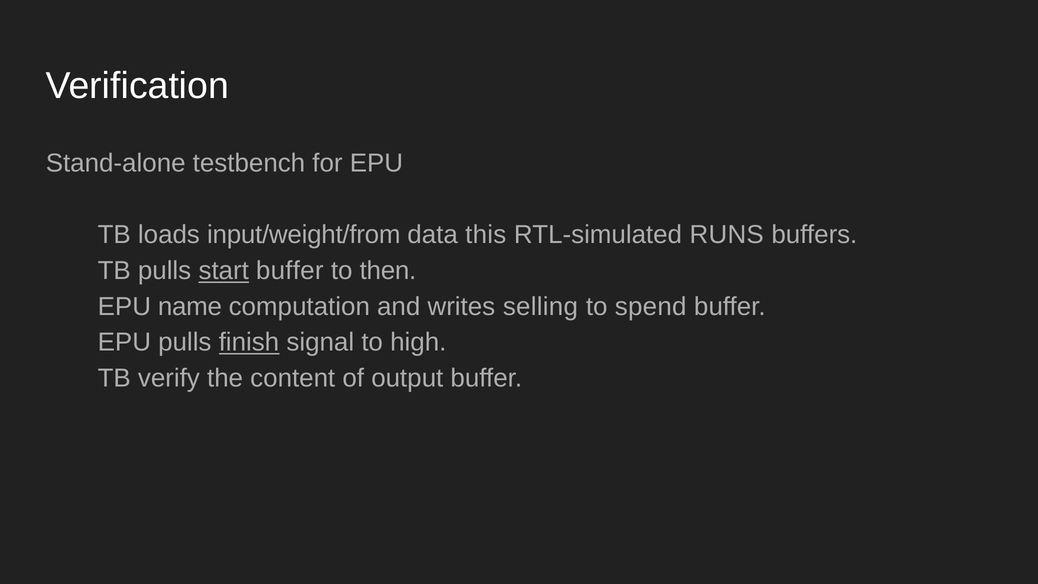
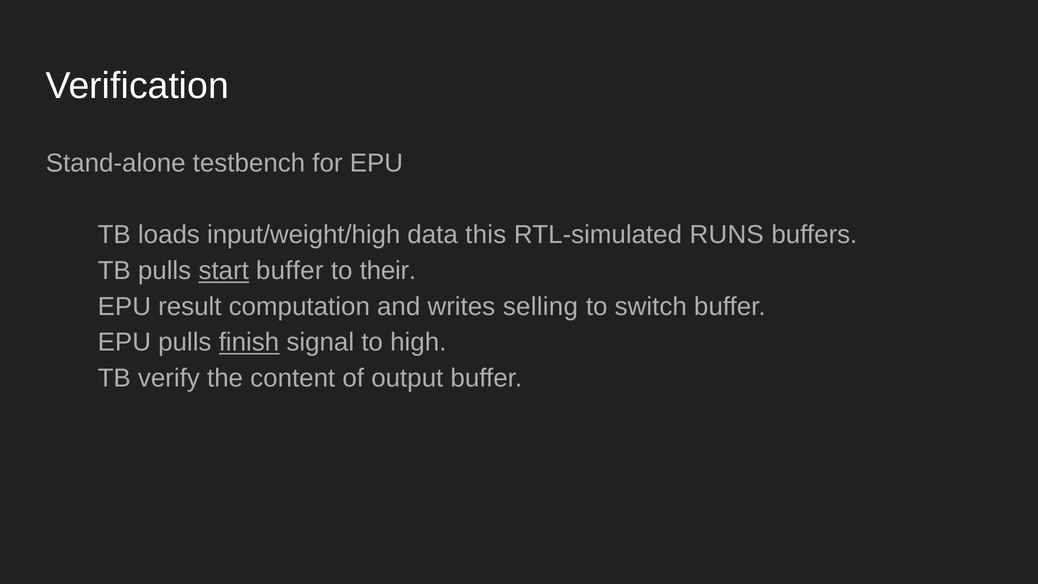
input/weight/from: input/weight/from -> input/weight/high (304, 235)
then: then -> their (388, 271)
name: name -> result (190, 306)
spend: spend -> switch (651, 306)
